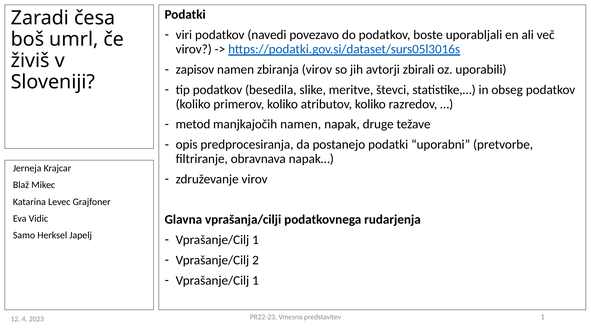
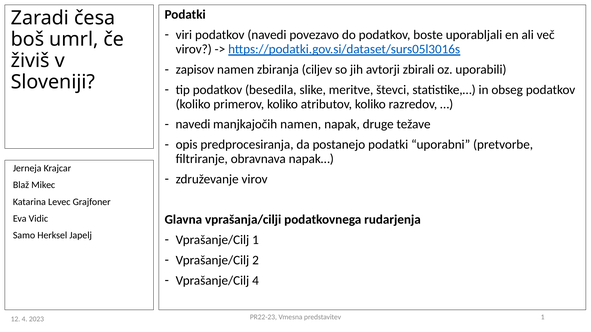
zbiranja virov: virov -> ciljev (317, 70)
metod: metod -> navedi (193, 124)
1: 1 -> 4 (255, 281)
